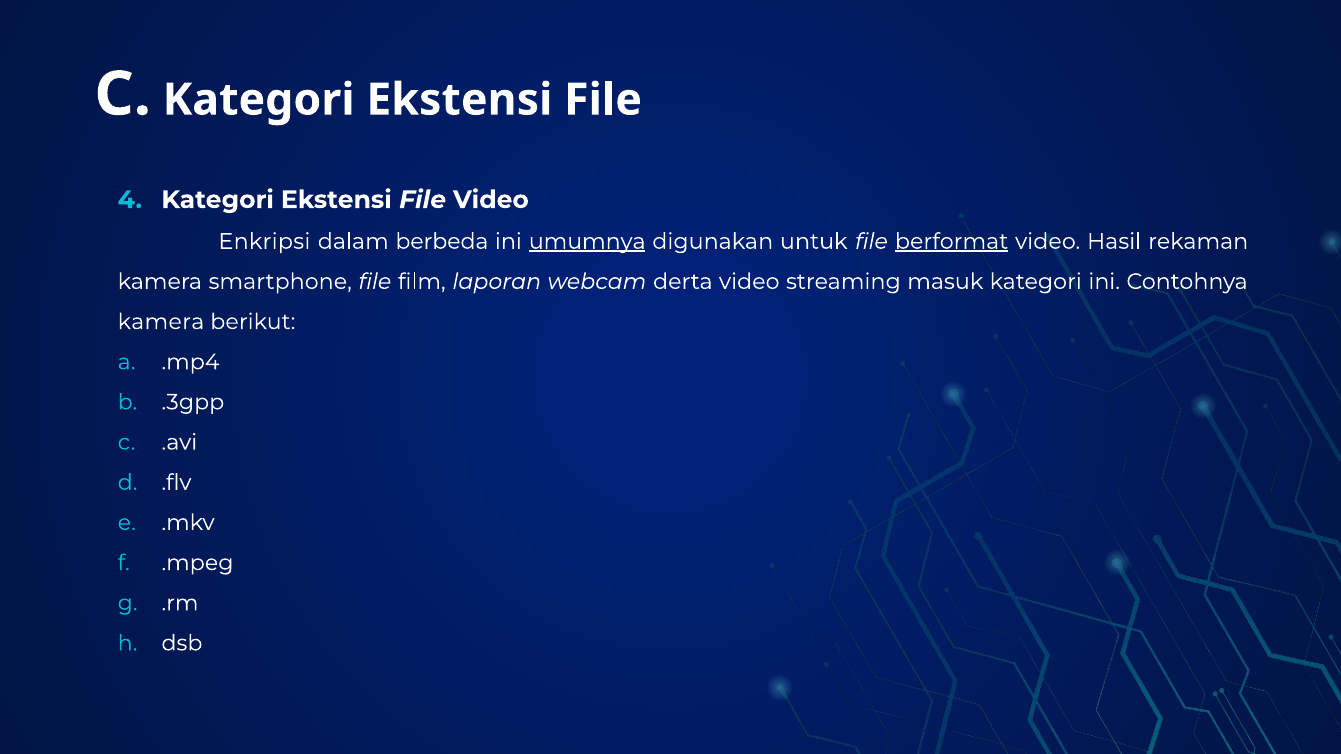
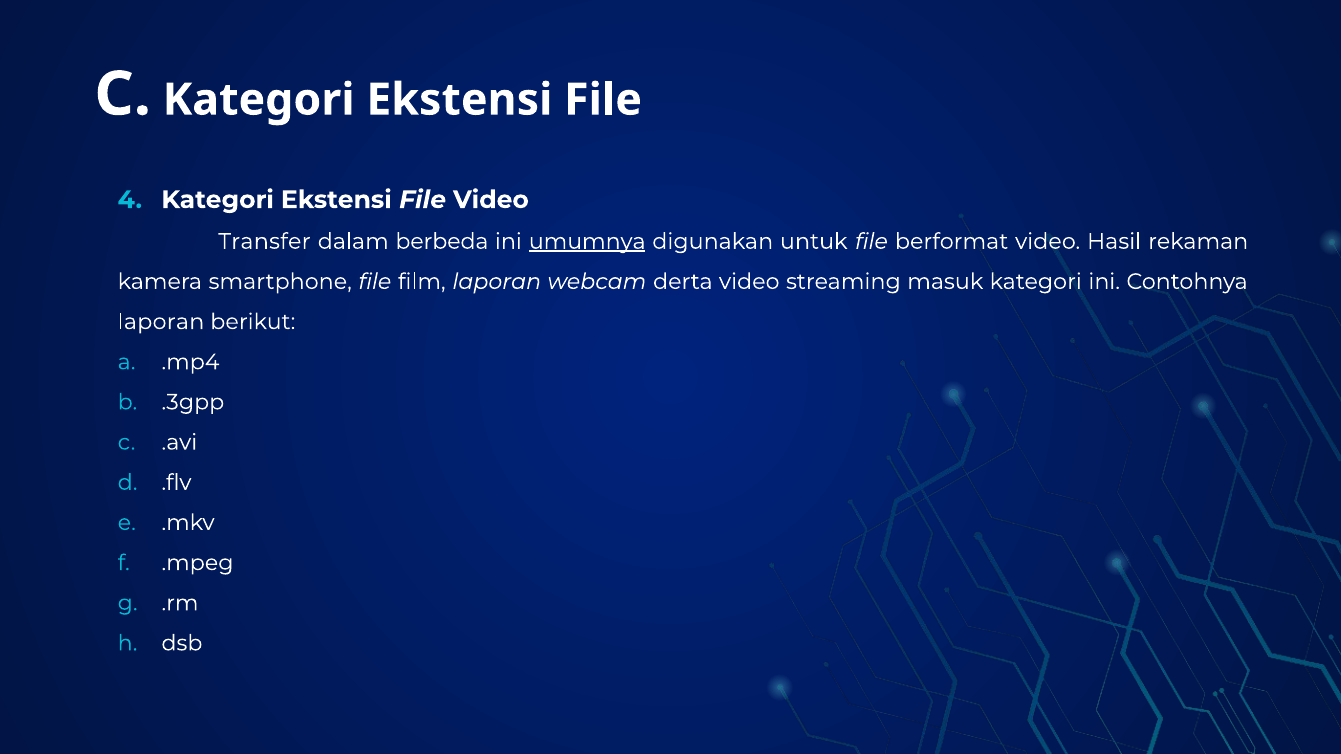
Enkripsi: Enkripsi -> Transfer (264, 241)
berformat underline: present -> none (952, 241)
kamera: kamera -> laporan (161, 322)
